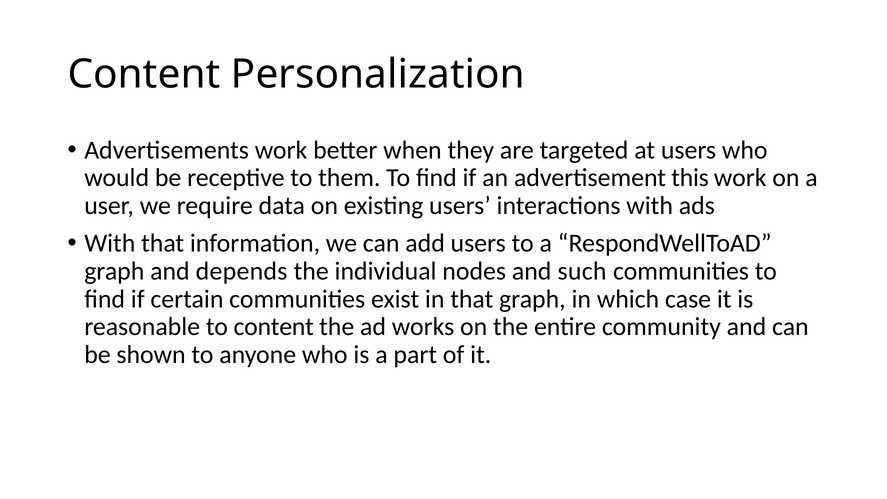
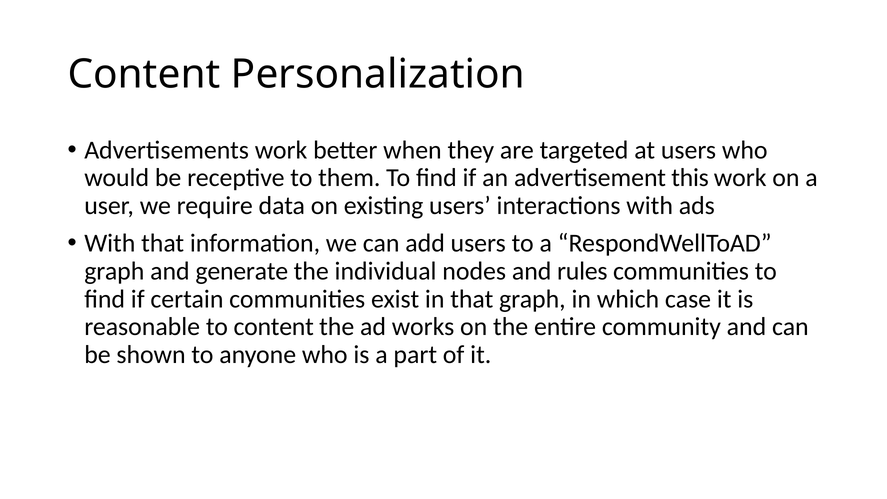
depends: depends -> generate (242, 271)
such: such -> rules (582, 271)
